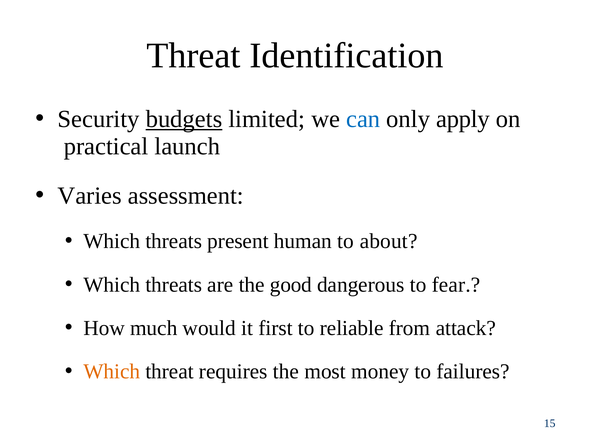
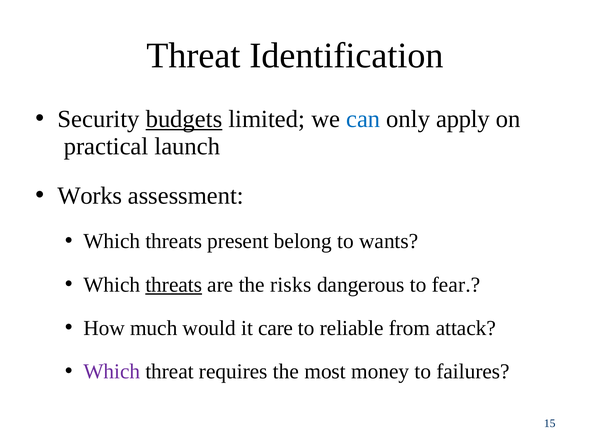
Varies: Varies -> Works (90, 196)
human: human -> belong (303, 241)
about: about -> wants (389, 241)
threats underline: none -> present (174, 285)
good: good -> risks (291, 285)
first: first -> care (276, 328)
Which colour: orange -> purple (112, 372)
